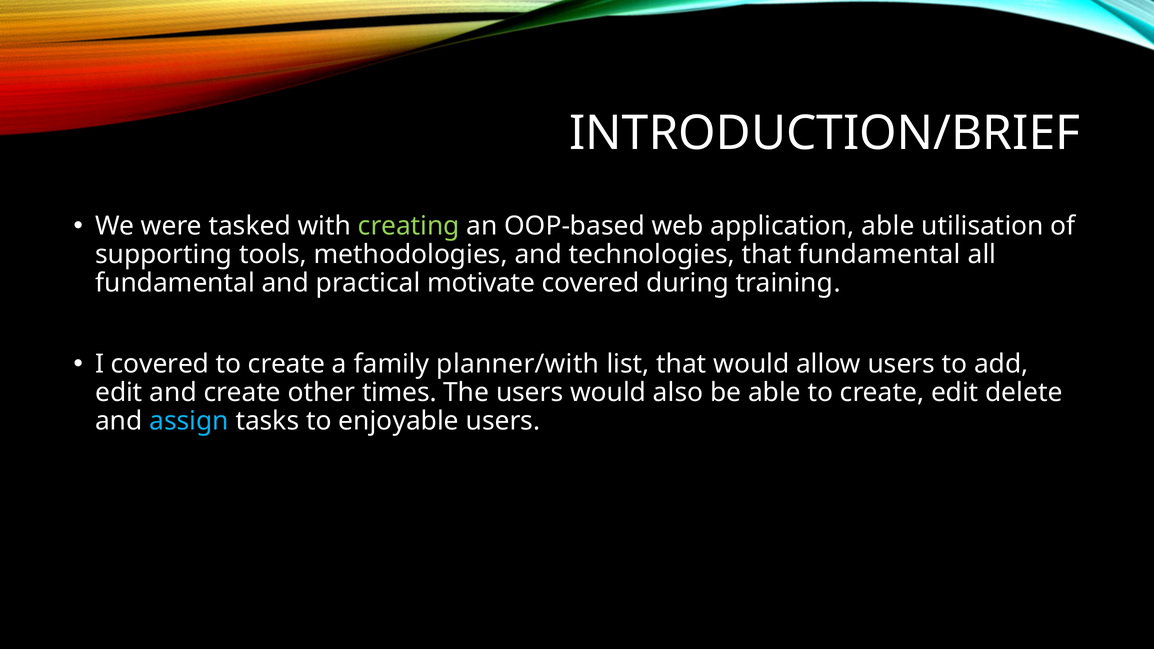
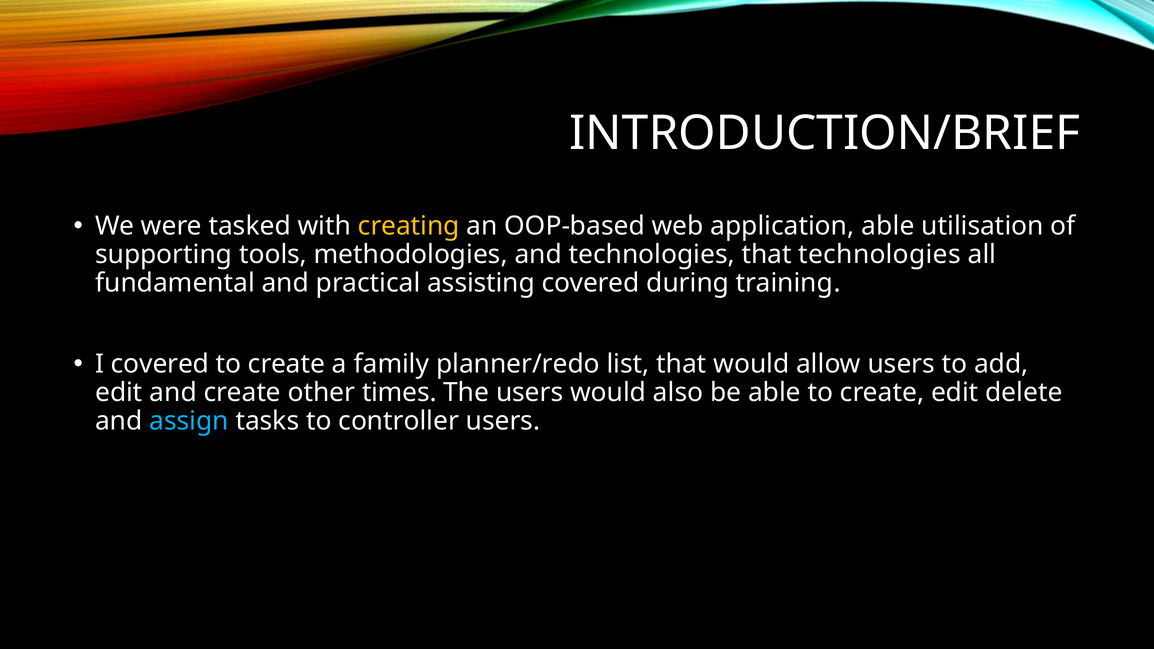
creating colour: light green -> yellow (409, 226)
that fundamental: fundamental -> technologies (880, 255)
motivate: motivate -> assisting (481, 283)
planner/with: planner/with -> planner/redo (518, 364)
enjoyable: enjoyable -> controller (399, 421)
